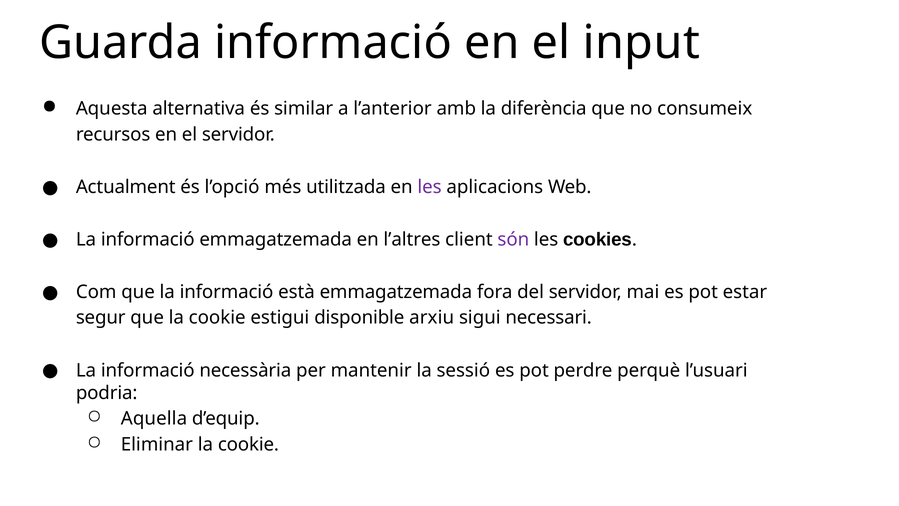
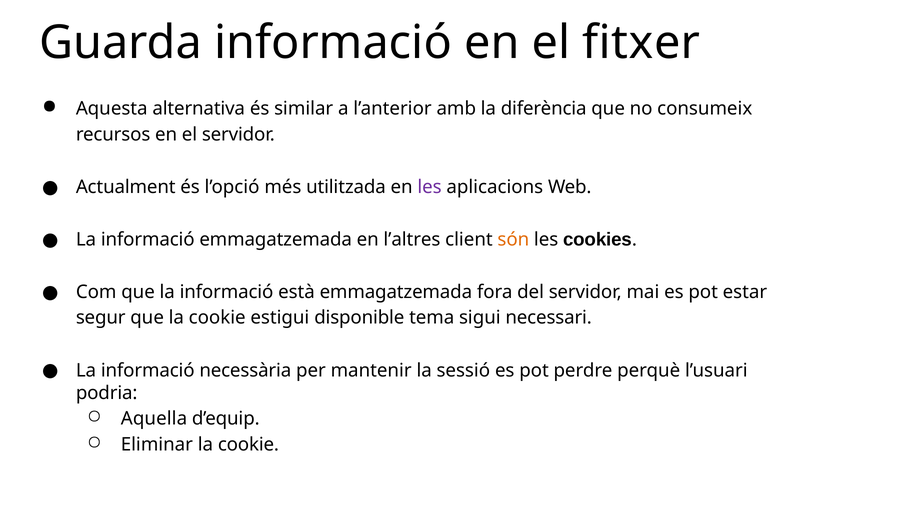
input: input -> fitxer (641, 43)
són colour: purple -> orange (513, 240)
arxiu: arxiu -> tema (432, 318)
